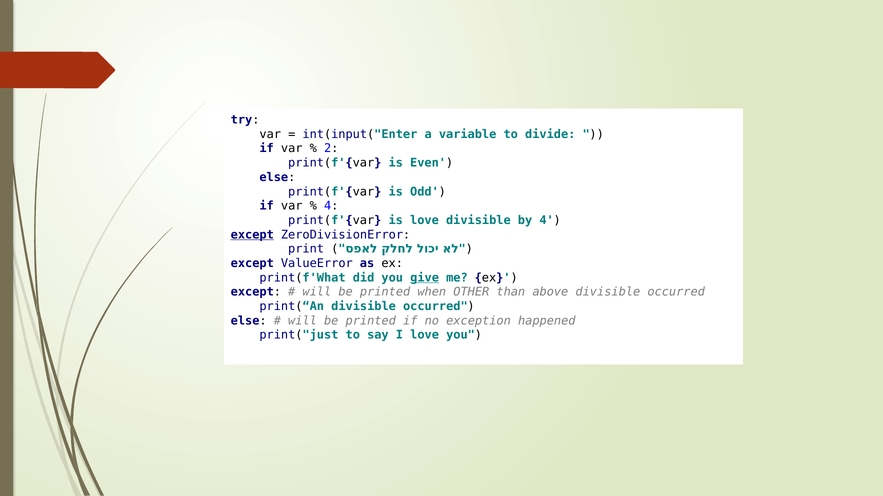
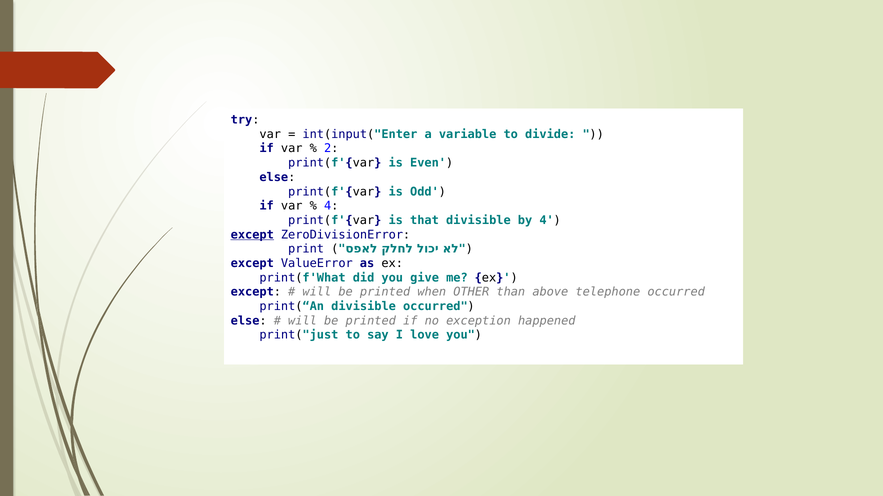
is love: love -> that (424, 221)
give underline: present -> none (425, 278)
above divisible: divisible -> telephone (608, 292)
